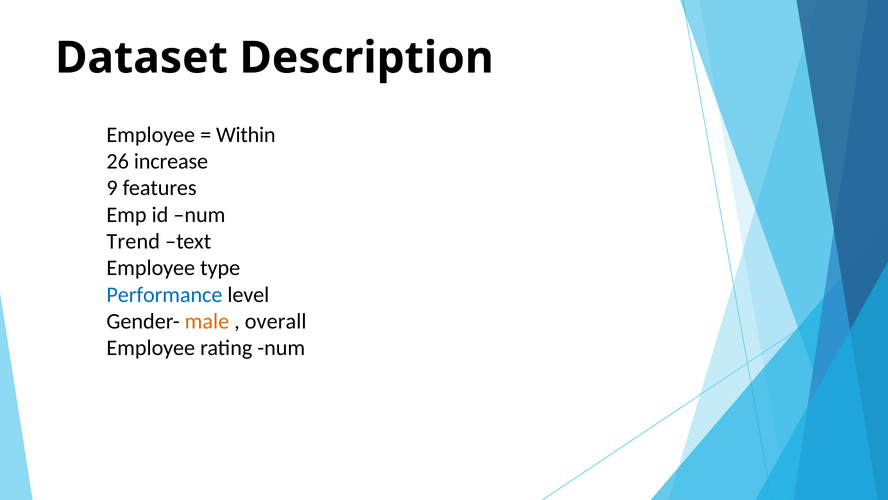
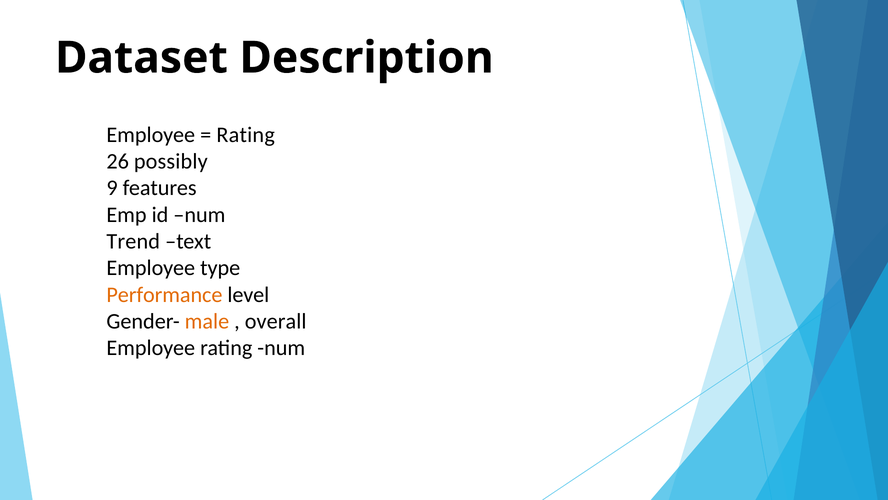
Within: Within -> Rating (246, 135)
increase: increase -> possibly (171, 161)
Performance colour: blue -> orange (164, 295)
